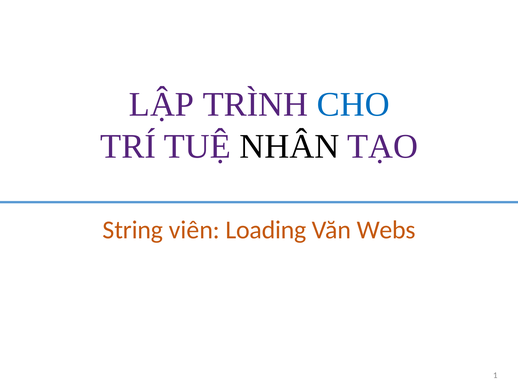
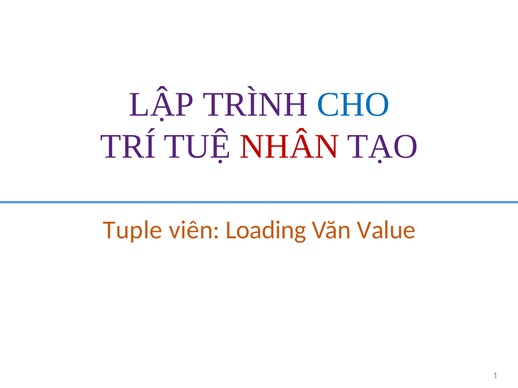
NHÂN colour: black -> red (289, 147)
String: String -> Tuple (133, 230)
Webs: Webs -> Value (386, 230)
